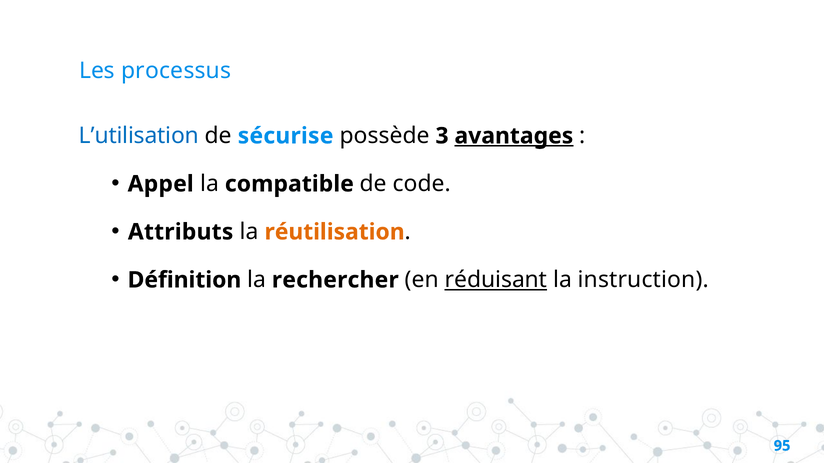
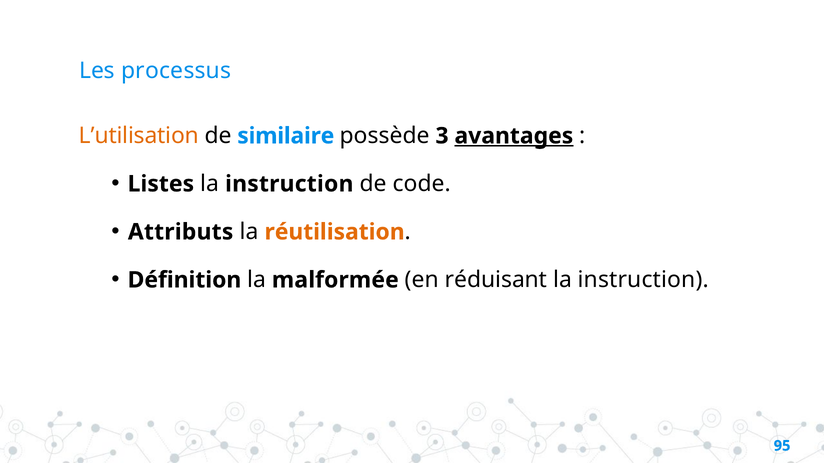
L’utilisation colour: blue -> orange (139, 136)
sécurise: sécurise -> similaire (286, 136)
Appel: Appel -> Listes (161, 184)
compatible: compatible -> instruction (289, 184)
rechercher: rechercher -> malformée (335, 280)
réduisant underline: present -> none (496, 280)
